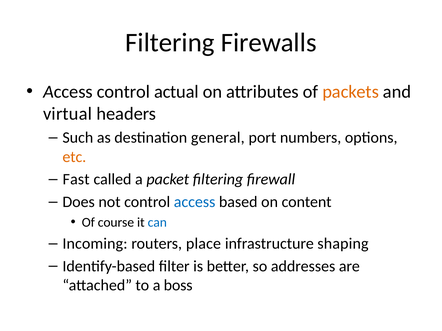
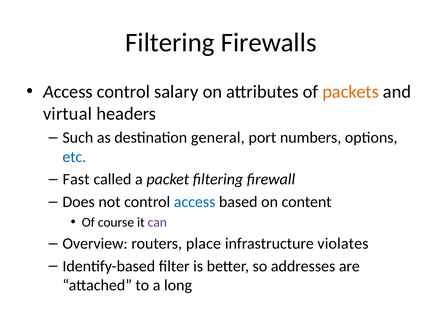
actual: actual -> salary (176, 92)
etc colour: orange -> blue (74, 157)
can colour: blue -> purple (157, 223)
Incoming: Incoming -> Overview (95, 244)
shaping: shaping -> violates (343, 244)
boss: boss -> long (178, 286)
